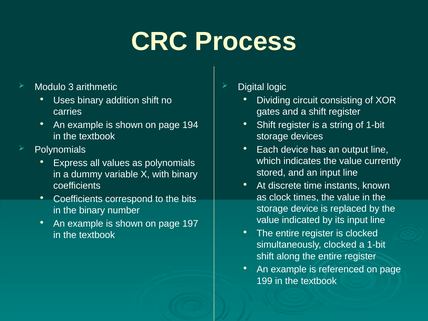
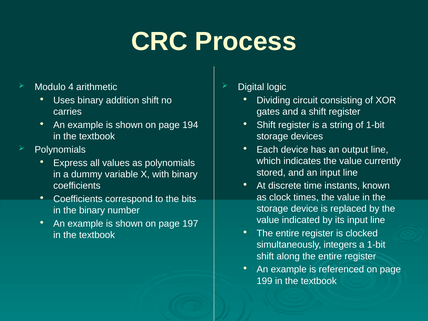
3: 3 -> 4 (71, 87)
simultaneously clocked: clocked -> integers (340, 245)
